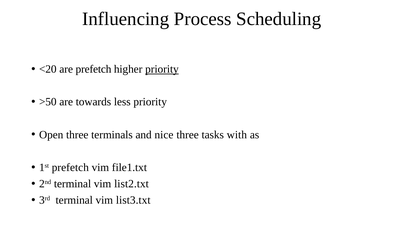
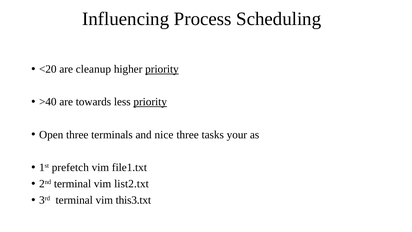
are prefetch: prefetch -> cleanup (93, 69)
>50: >50 -> >40 (48, 102)
priority underline: none -> present (150, 102)
with: with -> your (237, 135)
list3.txt: list3.txt -> this3.txt (133, 200)
